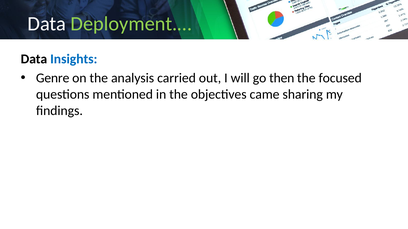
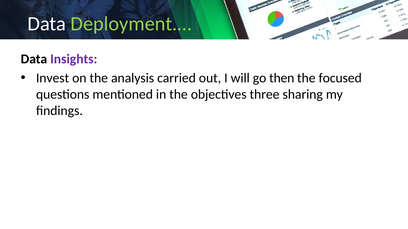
Insights colour: blue -> purple (74, 59)
Genre: Genre -> Invest (53, 78)
came: came -> three (265, 94)
